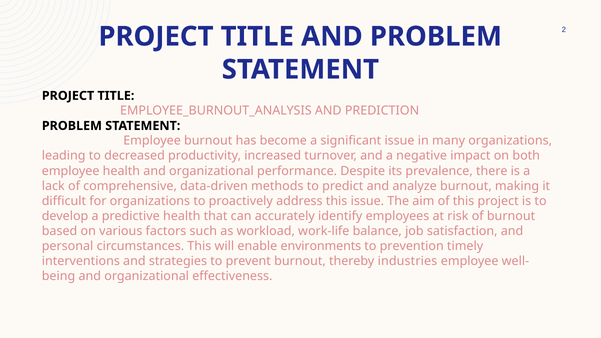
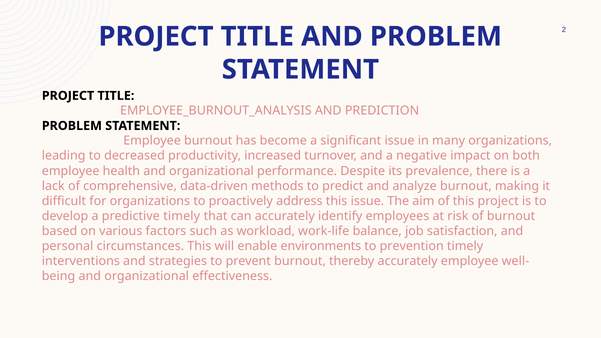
predictive health: health -> timely (182, 216)
thereby industries: industries -> accurately (408, 261)
